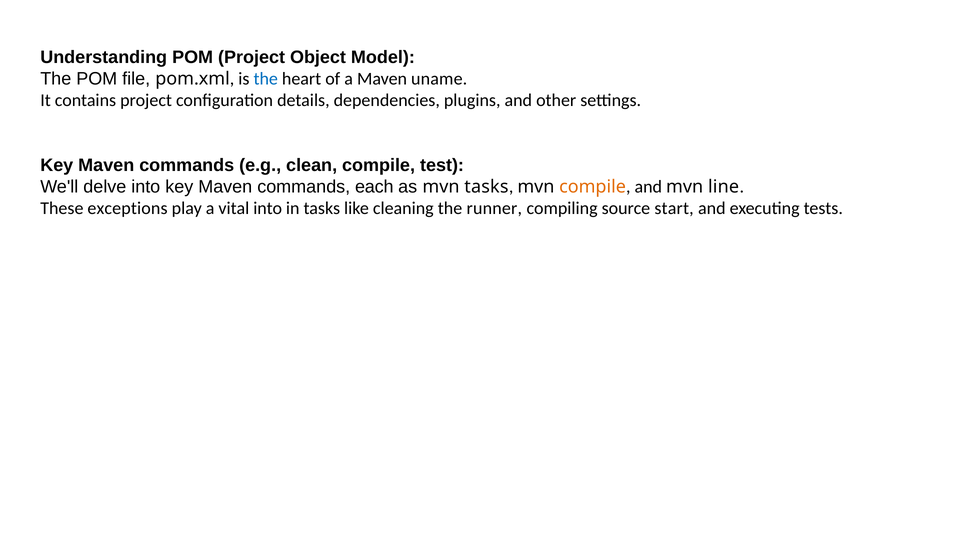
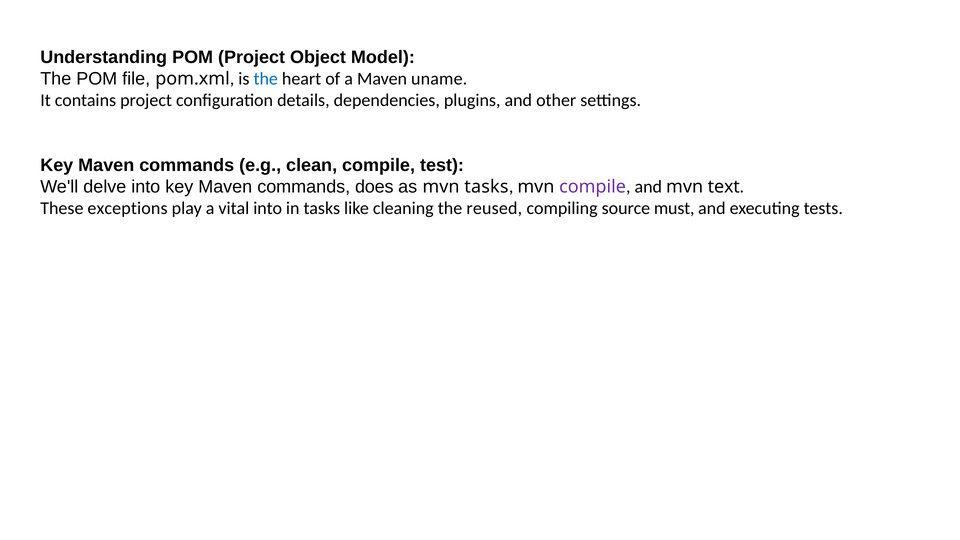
each: each -> does (374, 187)
compile colour: orange -> purple (593, 187)
line: line -> text (724, 187)
runner: runner -> reused (494, 208)
start: start -> must (674, 208)
